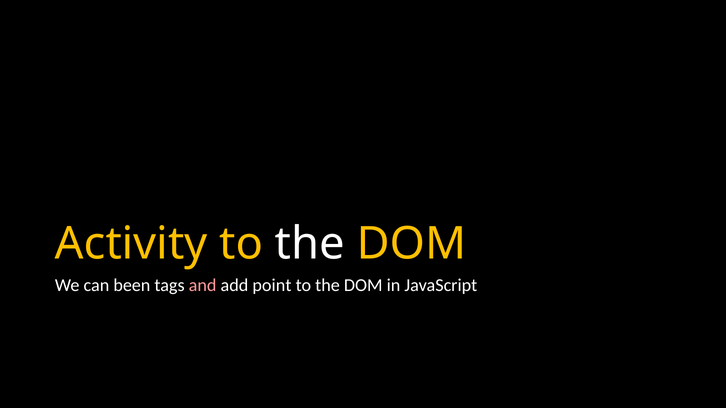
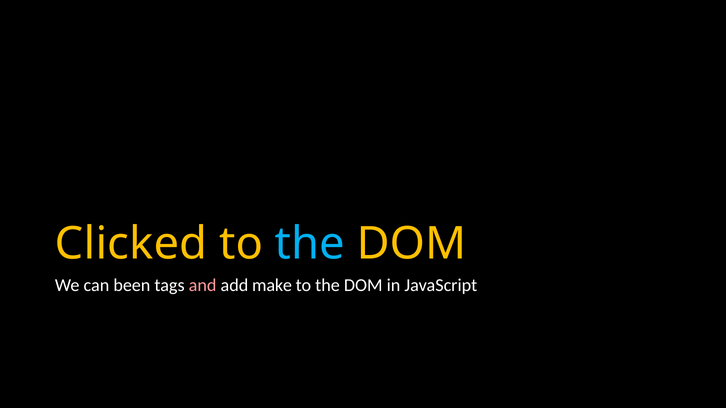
Activity: Activity -> Clicked (131, 244)
the colour: white -> light blue (310, 244)
point: point -> make (272, 286)
